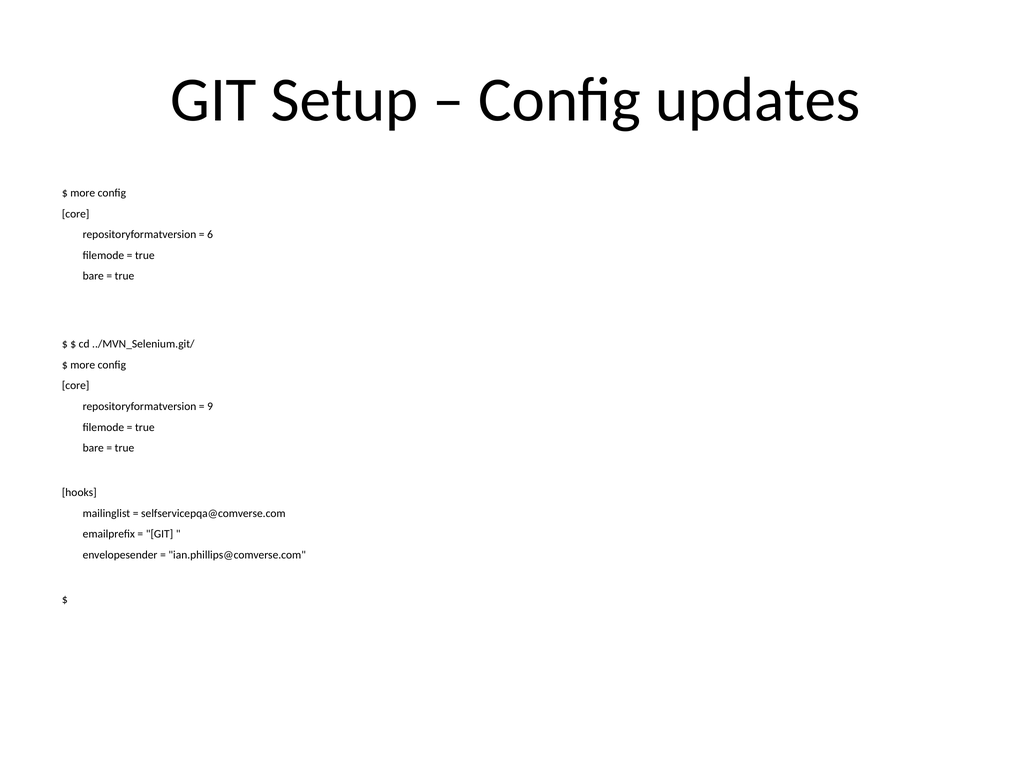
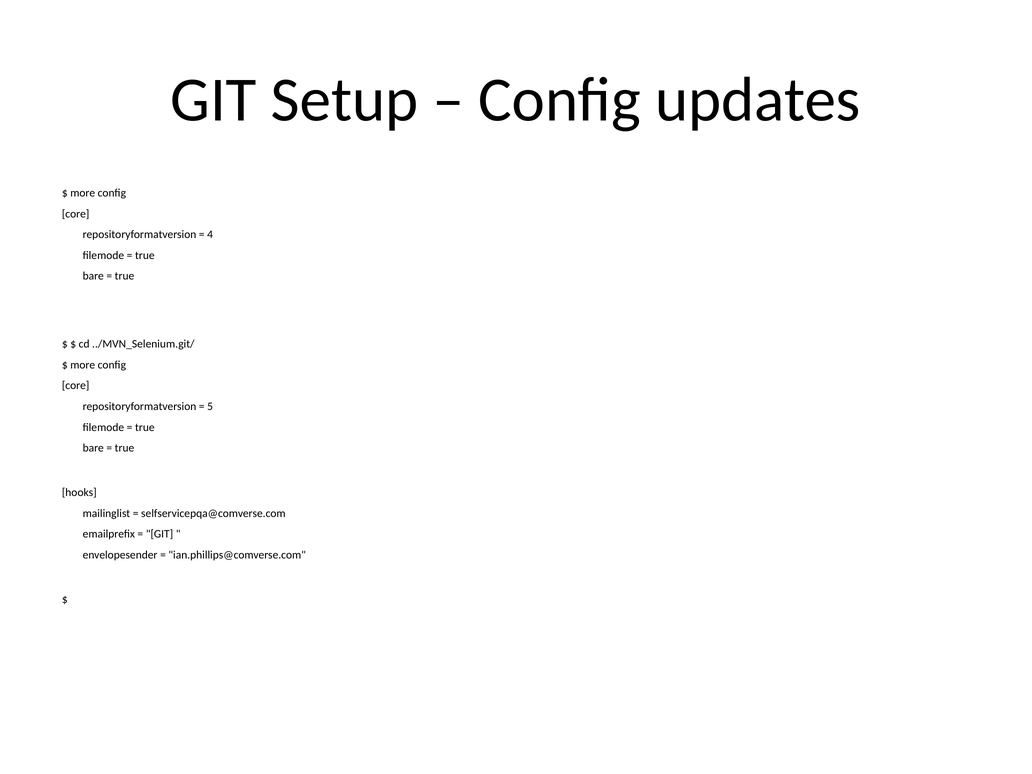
6: 6 -> 4 (210, 235)
9: 9 -> 5 (210, 407)
